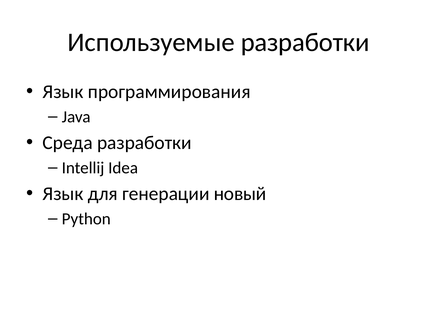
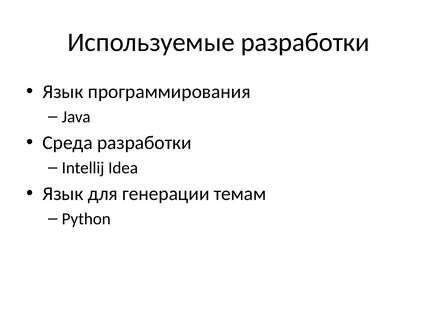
новый: новый -> темам (240, 194)
